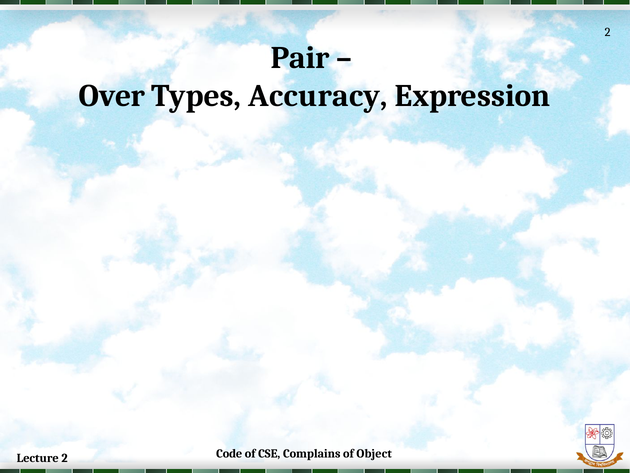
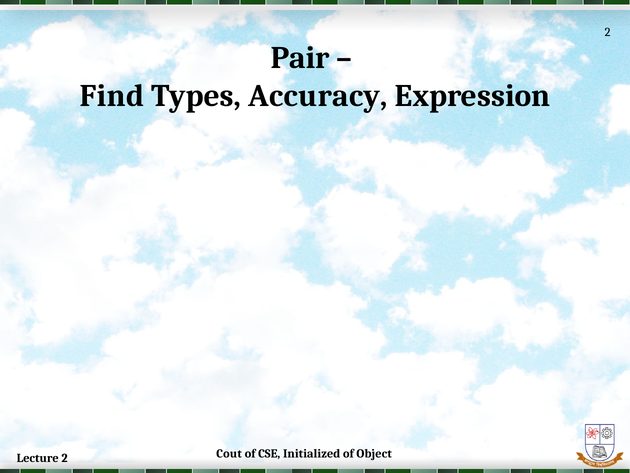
Over: Over -> Find (112, 96)
Code: Code -> Cout (229, 453)
Complains: Complains -> Initialized (312, 453)
